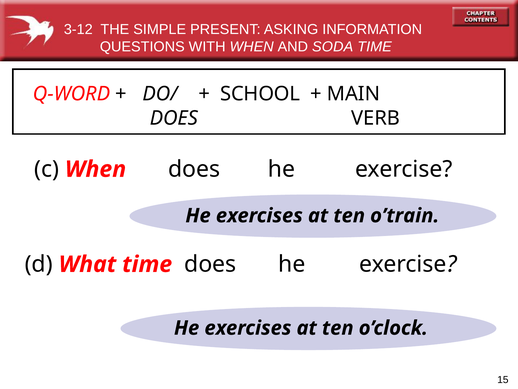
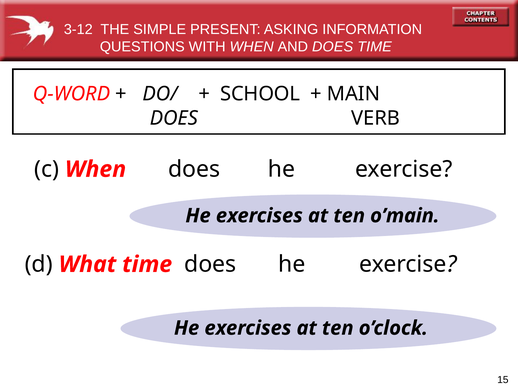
AND SODA: SODA -> DOES (333, 47)
o’train: o’train -> o’main (405, 215)
